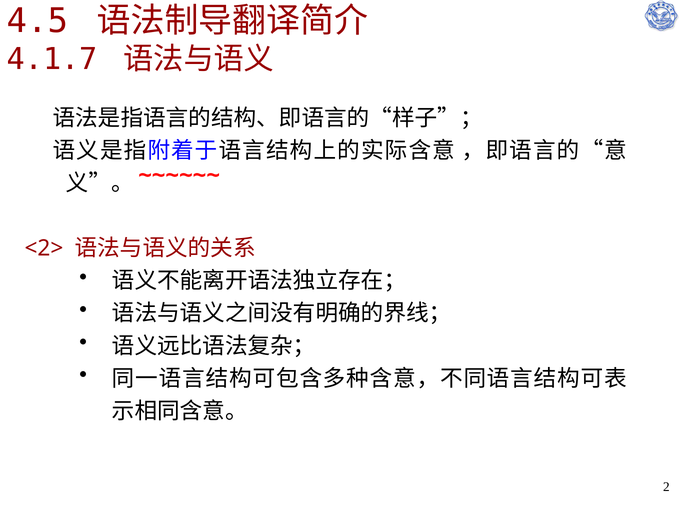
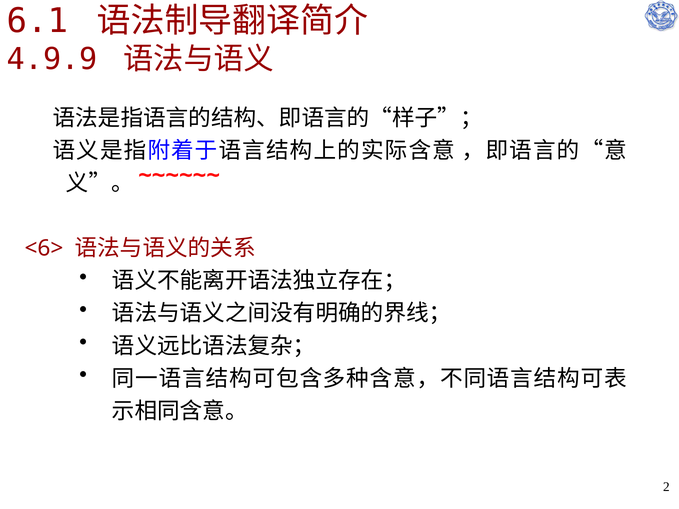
4.5: 4.5 -> 6.1 (37, 21)
4.1.7: 4.1.7 -> 4.9.9 (52, 59)
<2>: <2> -> <6> (44, 248)
